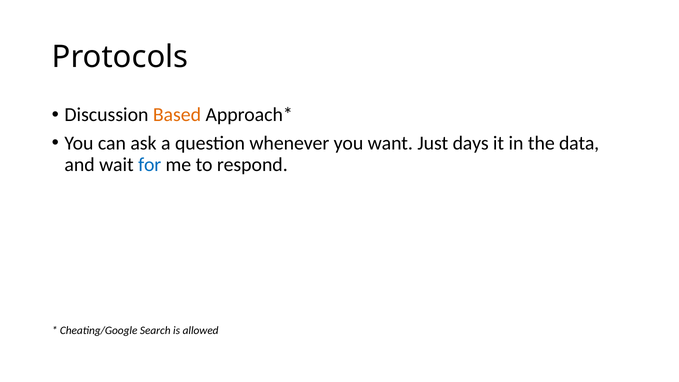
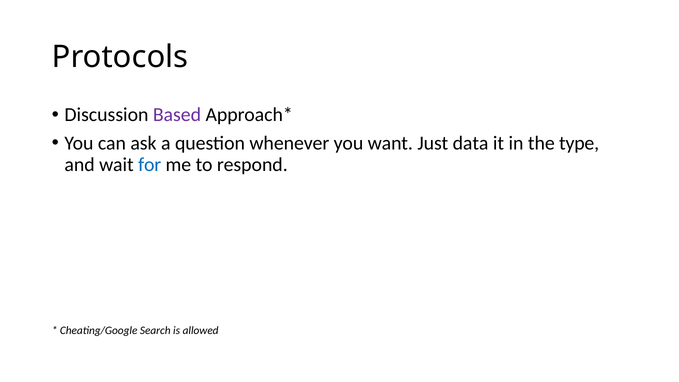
Based colour: orange -> purple (177, 115)
days: days -> data (471, 143)
data: data -> type (579, 143)
